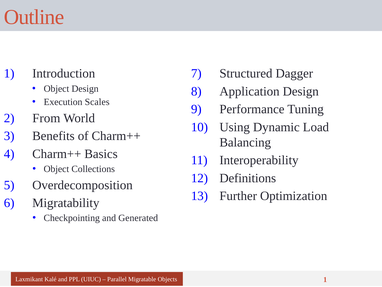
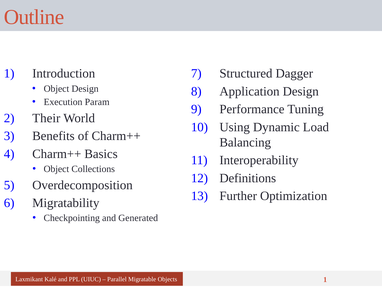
Scales: Scales -> Param (97, 102)
From: From -> Their (46, 118)
